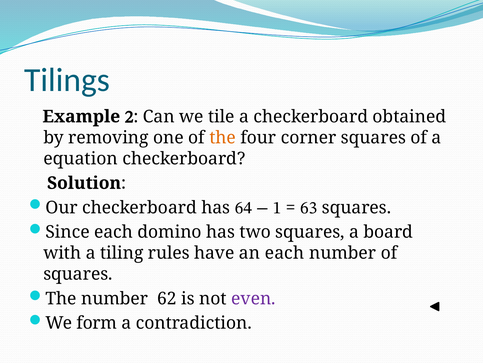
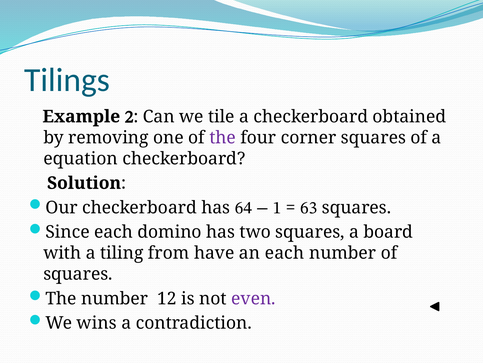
the colour: orange -> purple (223, 137)
rules: rules -> from (169, 253)
62: 62 -> 12 (167, 298)
form: form -> wins (97, 322)
